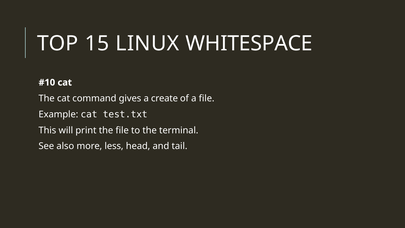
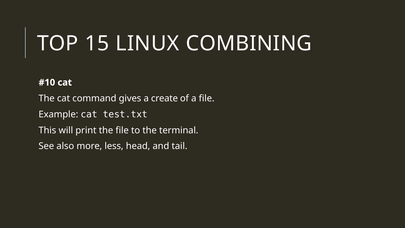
WHITESPACE: WHITESPACE -> COMBINING (249, 43)
